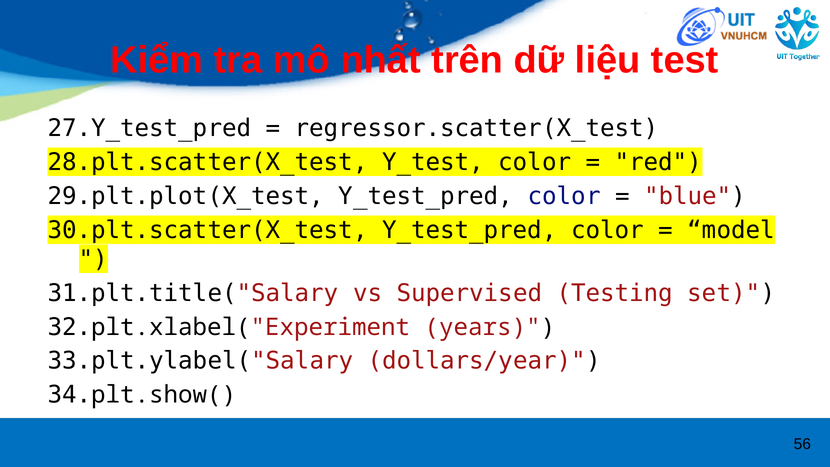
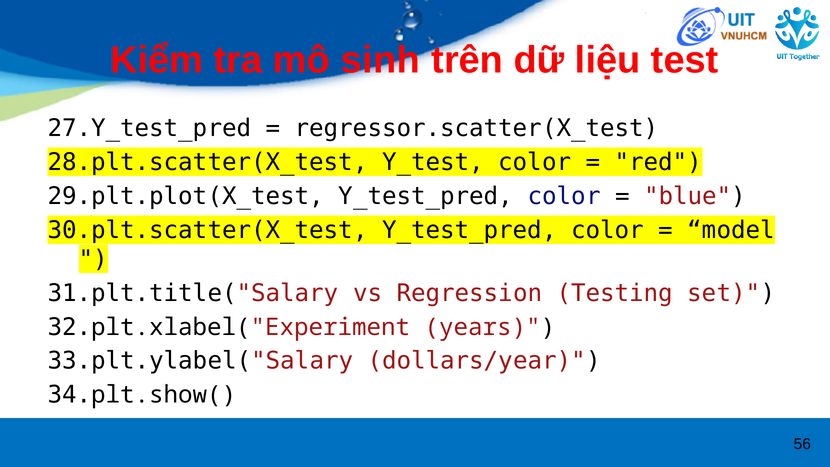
nhất: nhất -> sinh (381, 60)
Supervised: Supervised -> Regression (469, 293)
